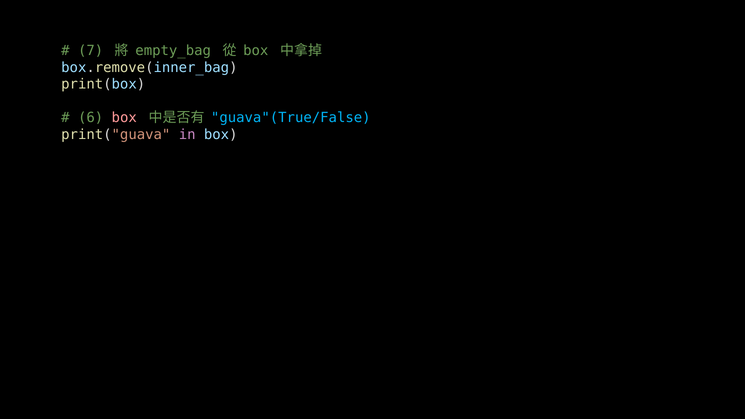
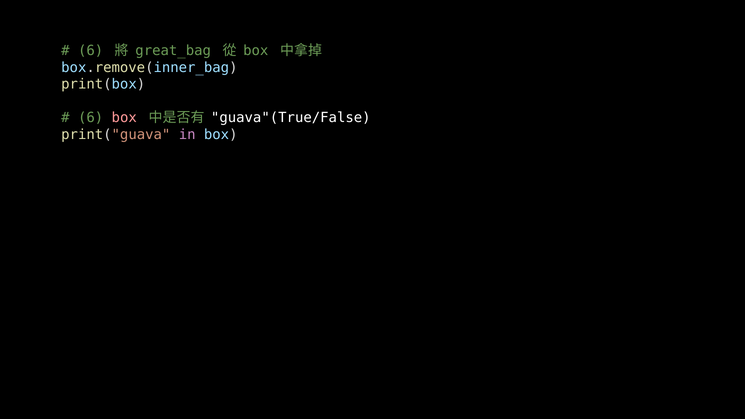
7: 7 -> 6 (91, 51)
empty_bag: empty_bag -> great_bag (173, 51)
guava"(True/False colour: light blue -> white (291, 118)
